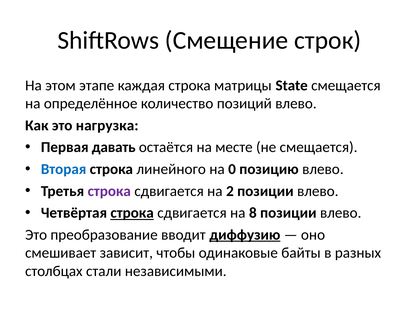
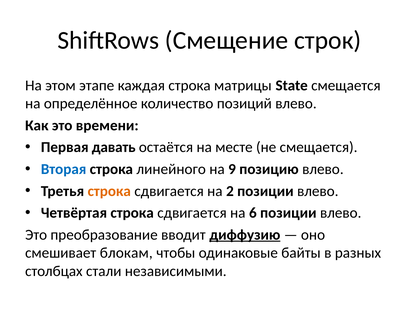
нагрузка: нагрузка -> времени (107, 126)
0: 0 -> 9 (232, 169)
строка colour: purple -> orange (109, 191)
строка underline: present -> none (132, 213)
8: 8 -> 6 (253, 213)
зависит: зависит -> блокам (126, 253)
